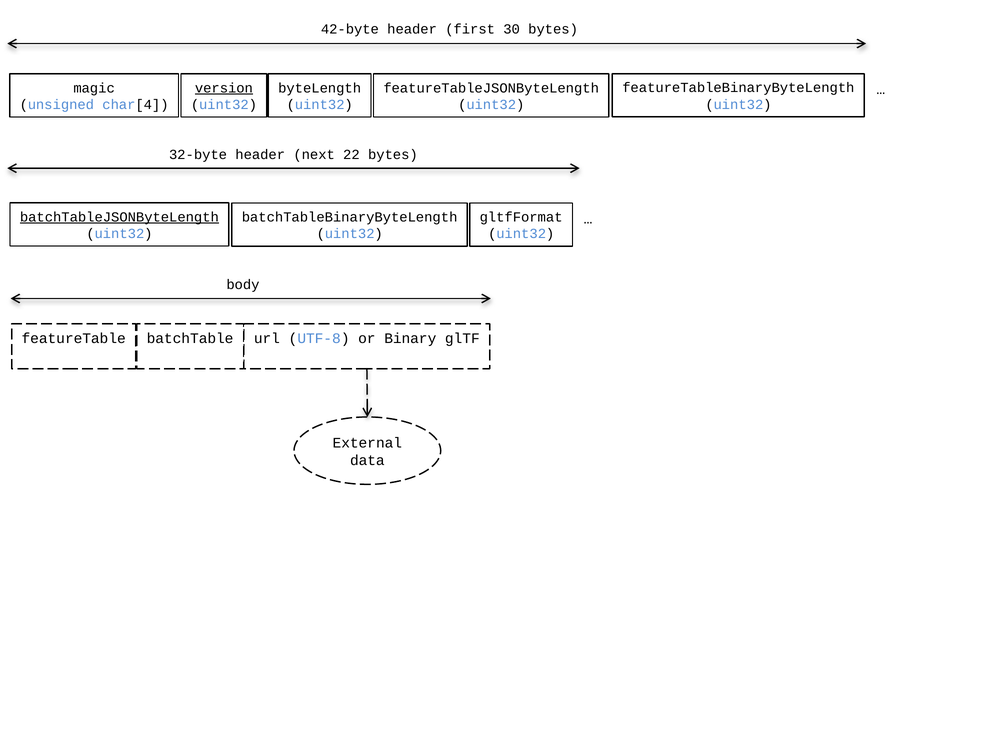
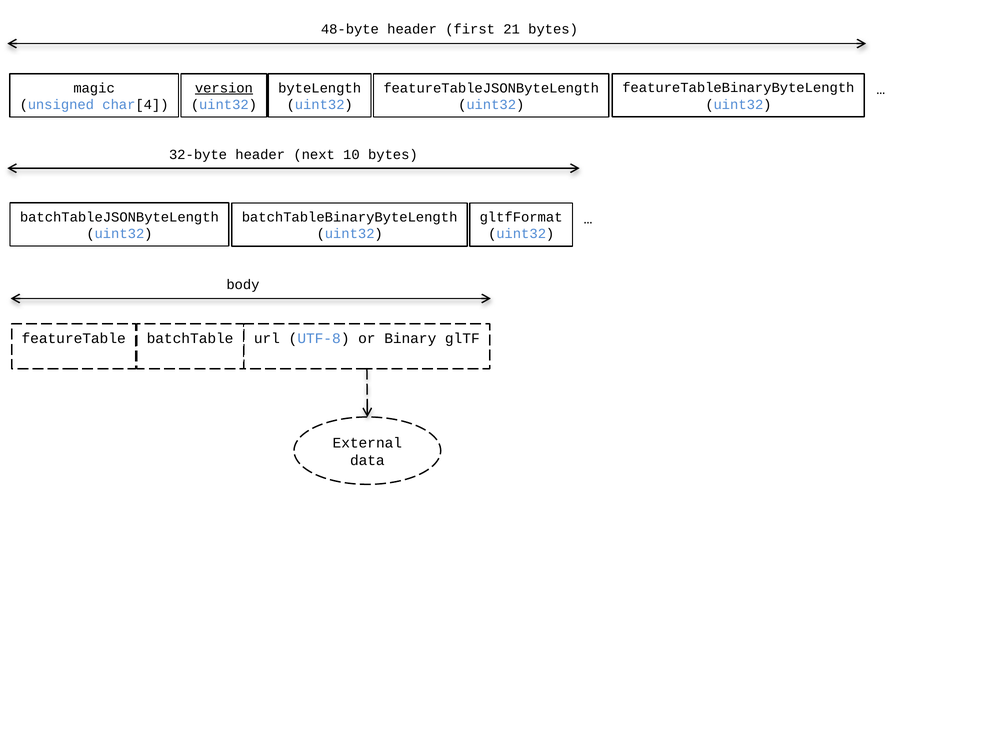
42-byte: 42-byte -> 48-byte (350, 29)
30: 30 -> 21 (512, 29)
22: 22 -> 10 (351, 155)
batchTableJSONByteLength underline: present -> none (119, 217)
